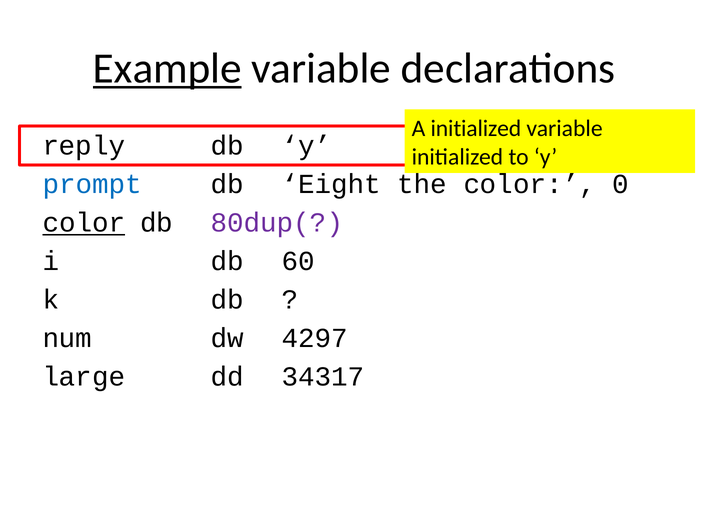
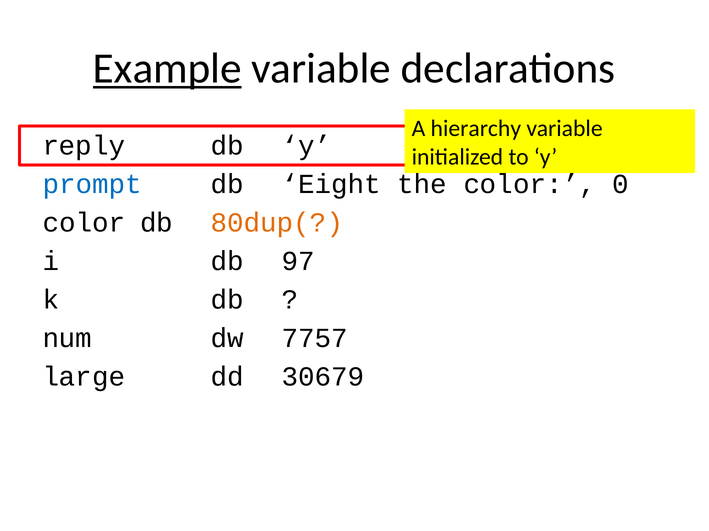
A initialized: initialized -> hierarchy (476, 129)
color underline: present -> none (84, 223)
80dup( colour: purple -> orange (277, 223)
60: 60 -> 97 (298, 262)
4297: 4297 -> 7757 (315, 339)
34317: 34317 -> 30679 (323, 377)
